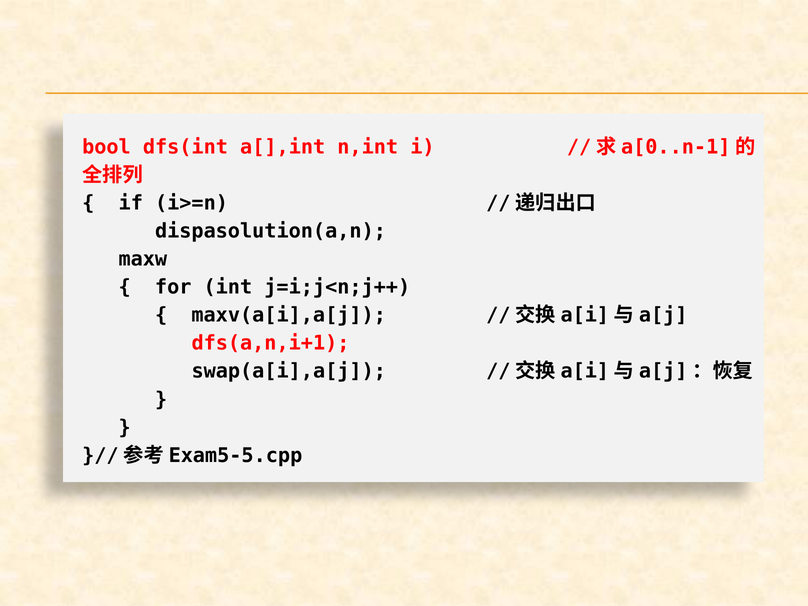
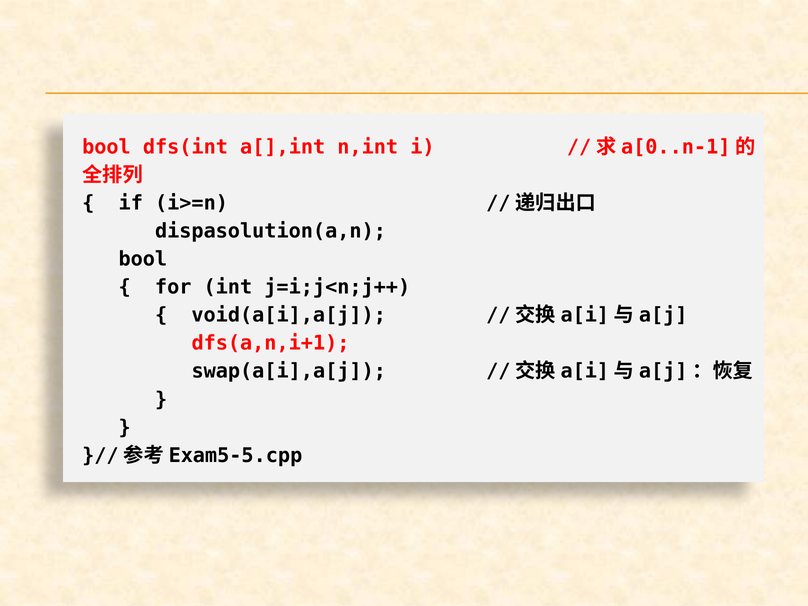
maxw: maxw -> bool (143, 259)
maxv(a[i],a[j: maxv(a[i],a[j -> void(a[i],a[j (289, 315)
